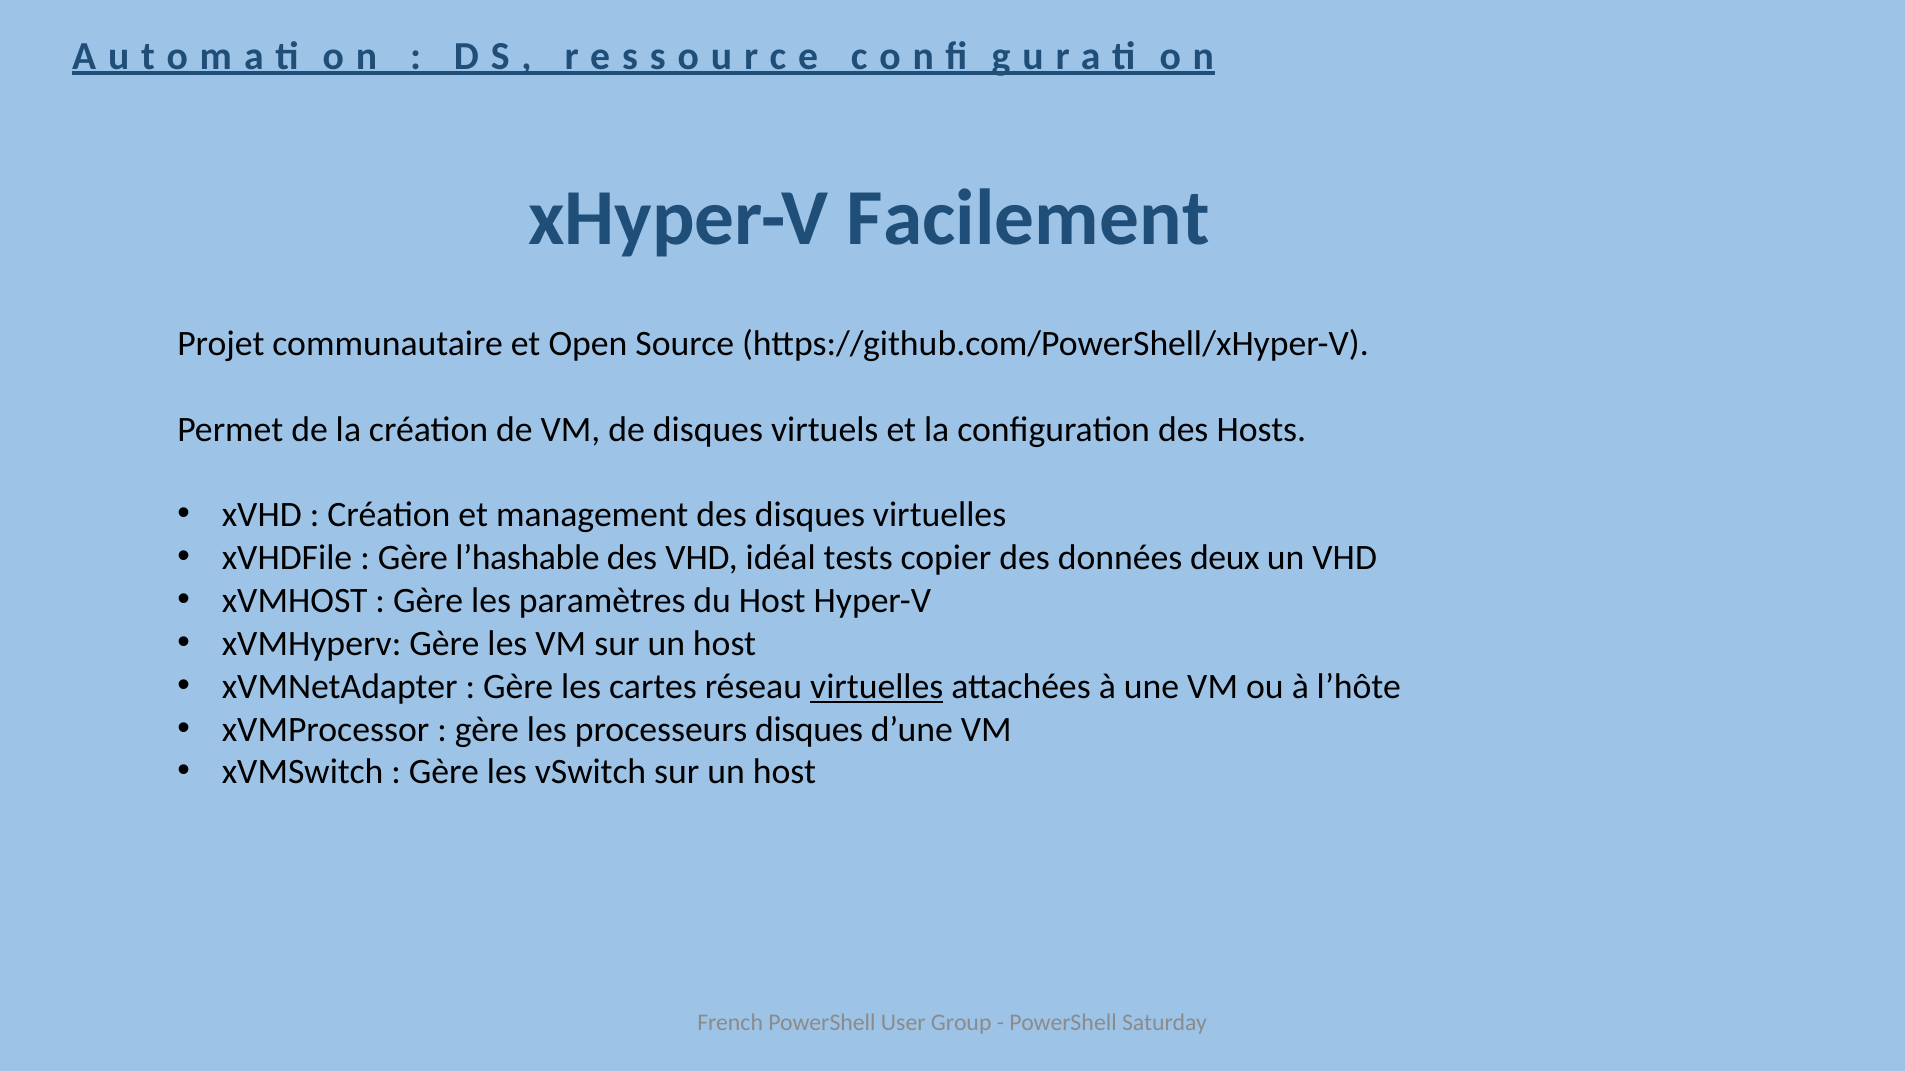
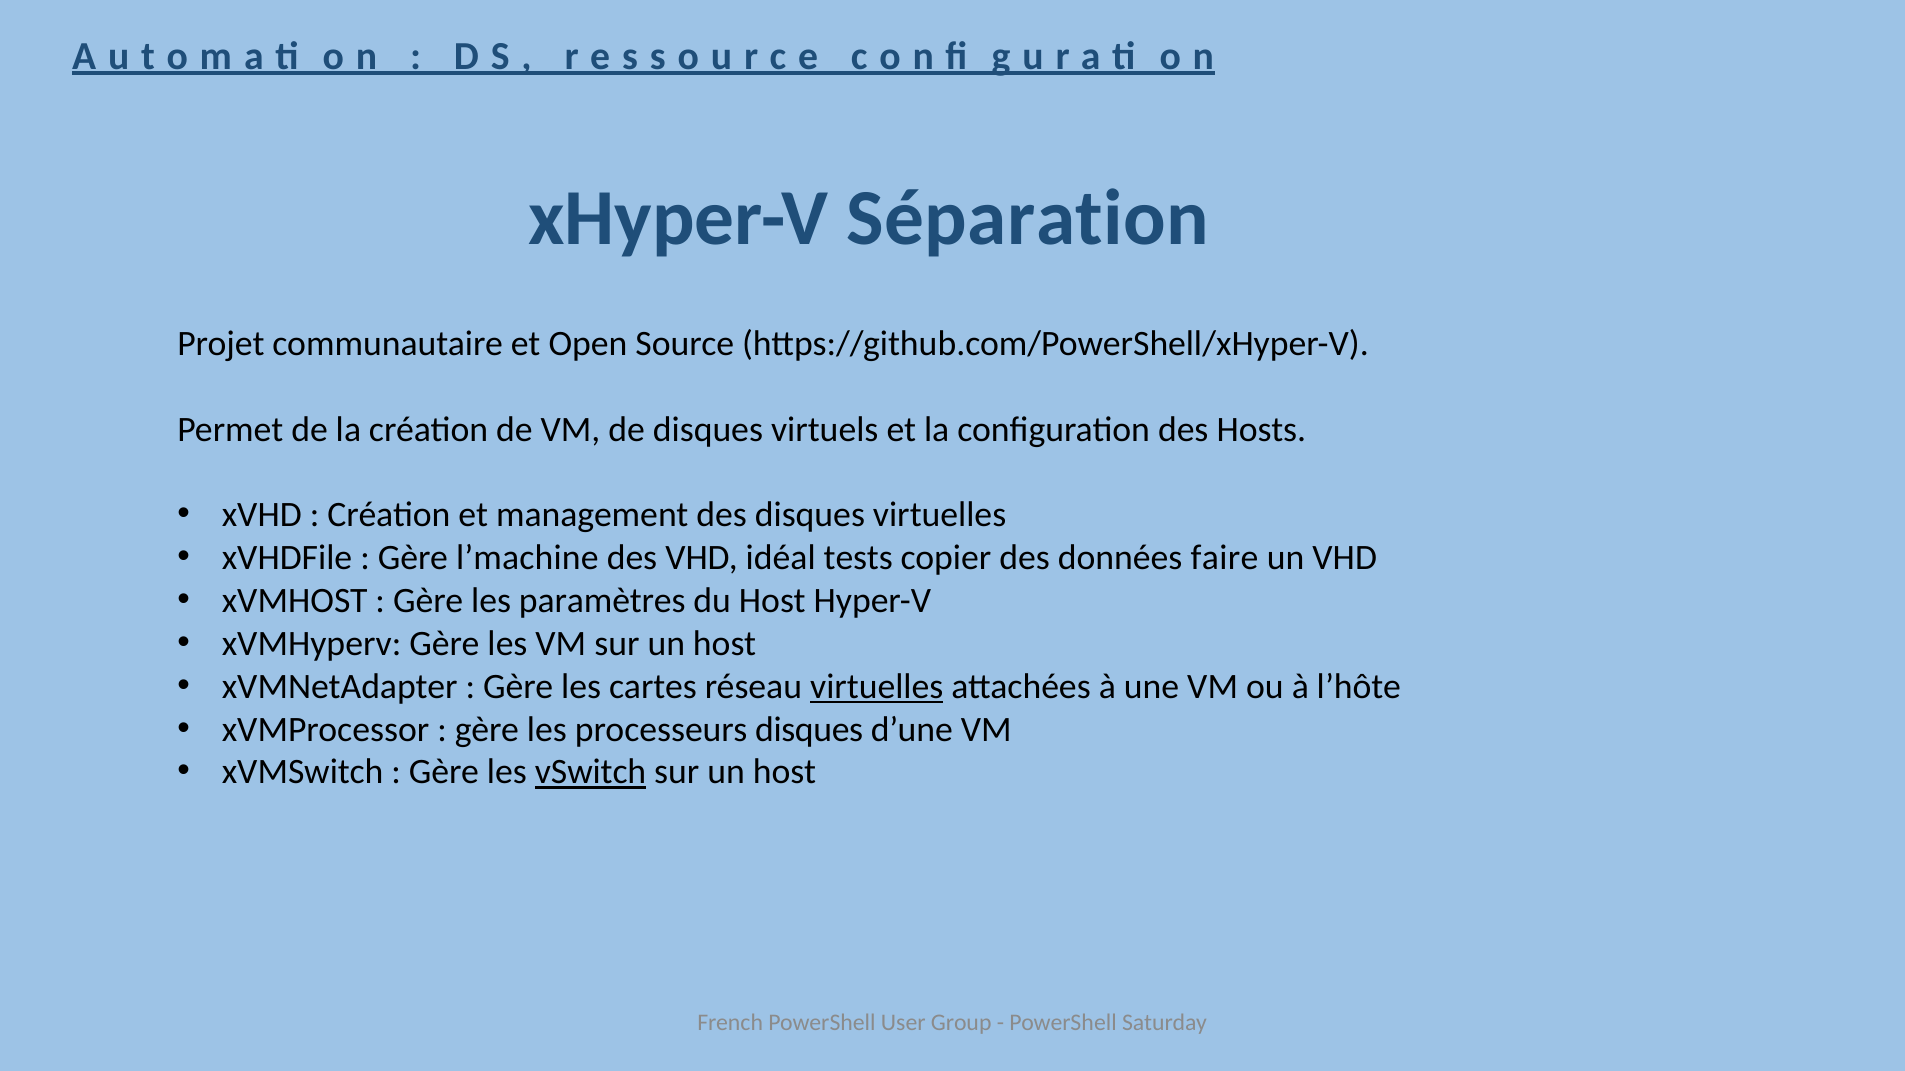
Facilement: Facilement -> Séparation (1028, 218)
l’hashable: l’hashable -> l’machine (527, 558)
deux: deux -> faire (1224, 558)
vSwitch underline: none -> present (591, 772)
